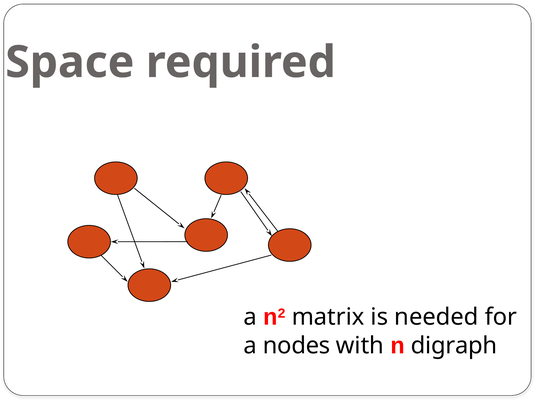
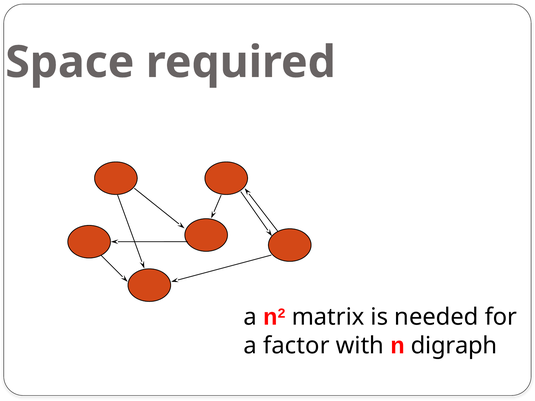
nodes: nodes -> factor (296, 346)
